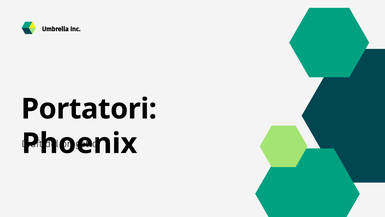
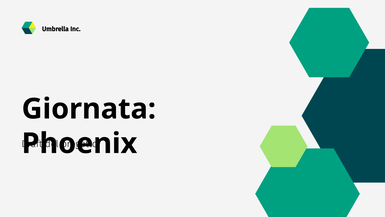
Portatori: Portatori -> Giornata (89, 109)
